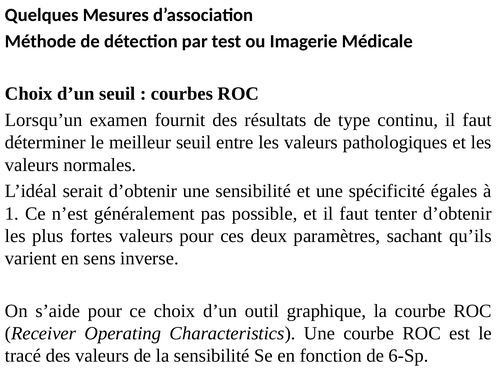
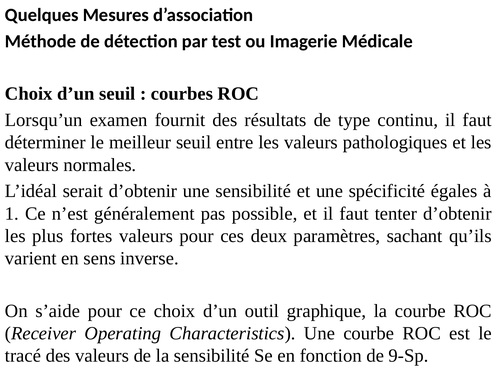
6-Sp: 6-Sp -> 9-Sp (409, 355)
